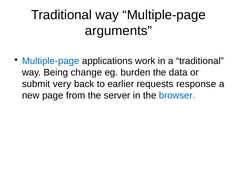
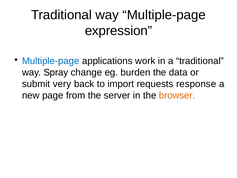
arguments: arguments -> expression (118, 31)
Being: Being -> Spray (56, 72)
earlier: earlier -> import (121, 84)
browser colour: blue -> orange (177, 95)
